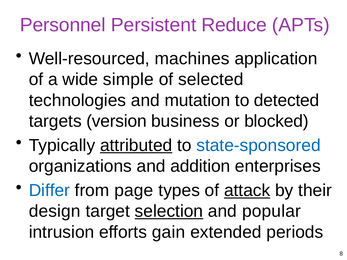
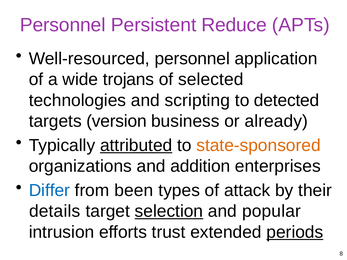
Well-resourced machines: machines -> personnel (192, 59)
simple: simple -> trojans (129, 80)
mutation: mutation -> scripting (197, 100)
blocked: blocked -> already (276, 121)
state-sponsored colour: blue -> orange (259, 146)
page: page -> been (134, 191)
attack underline: present -> none (247, 191)
design: design -> details (55, 211)
gain: gain -> trust (169, 232)
periods underline: none -> present (295, 232)
